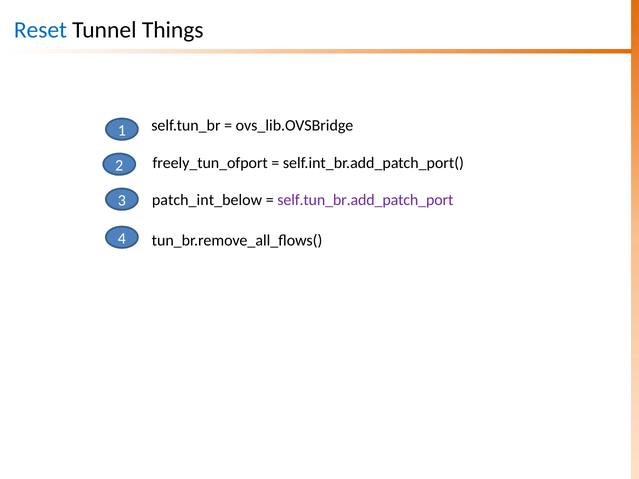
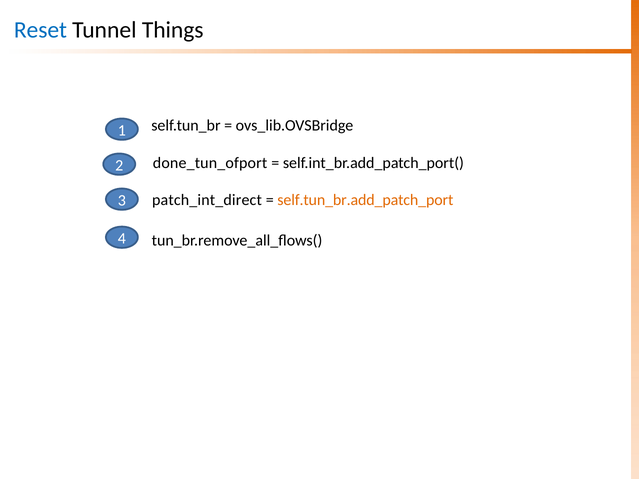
freely_tun_ofport: freely_tun_ofport -> done_tun_ofport (210, 163)
patch_int_below: patch_int_below -> patch_int_direct (207, 200)
self.tun_br.add_patch_port colour: purple -> orange (365, 200)
